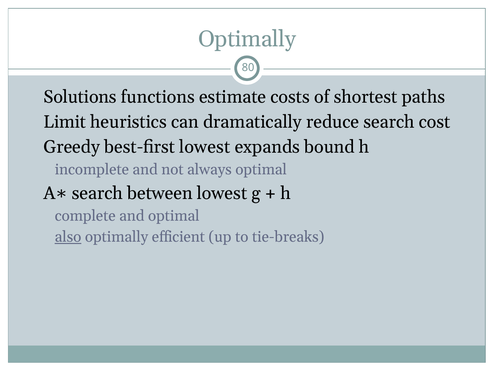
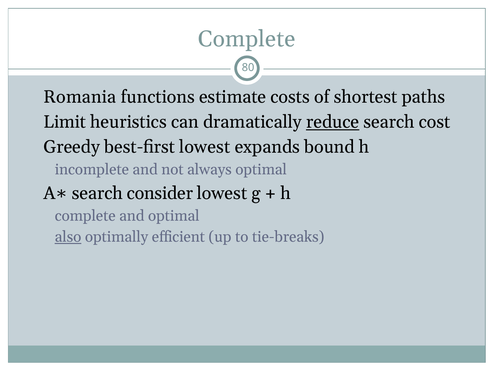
Optimally: Optimally -> Complete (247, 39)
Solutions: Solutions -> Romania (80, 97)
reduce underline: none -> present (333, 122)
between: between -> consider (160, 193)
